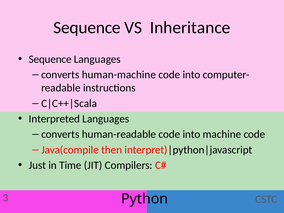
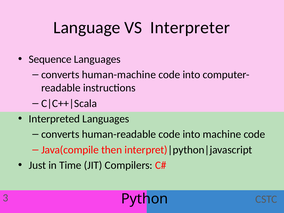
Sequence: Sequence -> Language (87, 27)
Inheritance: Inheritance -> Interpreter (190, 27)
